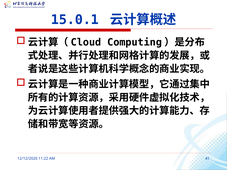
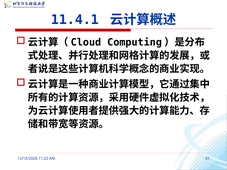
15.0.1: 15.0.1 -> 11.4.1 (75, 20)
